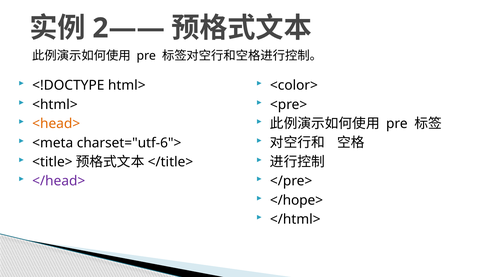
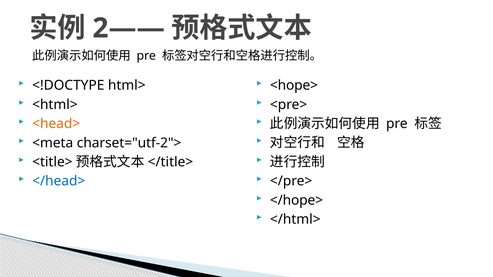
<color>: <color> -> <hope> (294, 85)
charset="utf-6">: charset="utf-6"> -> charset="utf-2"> (129, 143)
</head> colour: purple -> blue (59, 181)
